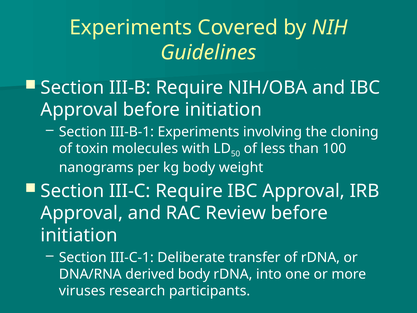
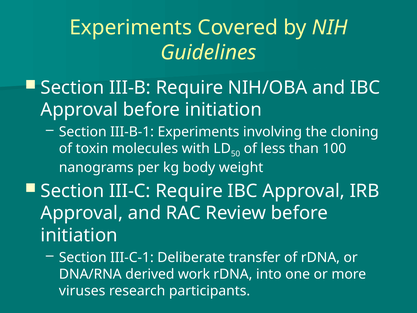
derived body: body -> work (194, 274)
